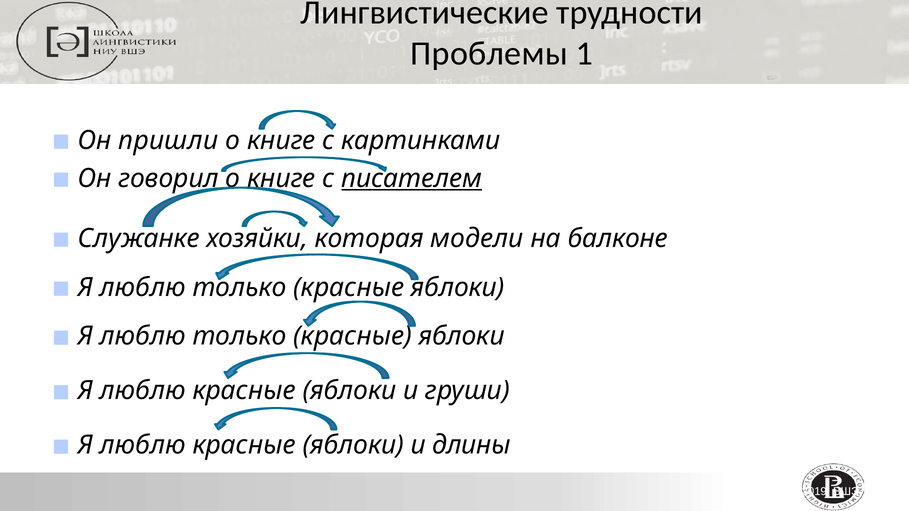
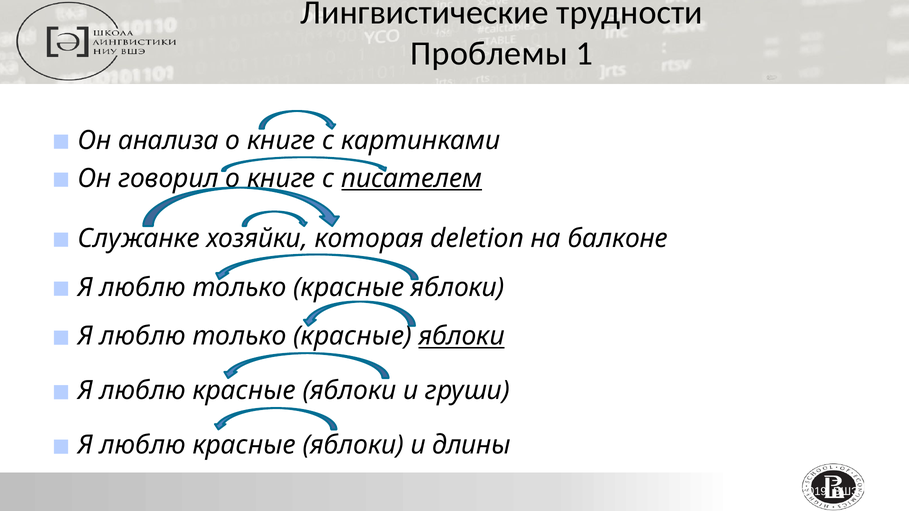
пришли: пришли -> анализа (169, 140)
модели: модели -> deletion (477, 239)
яблоки underline: none -> present (462, 336)
